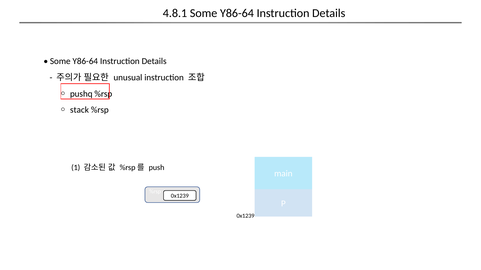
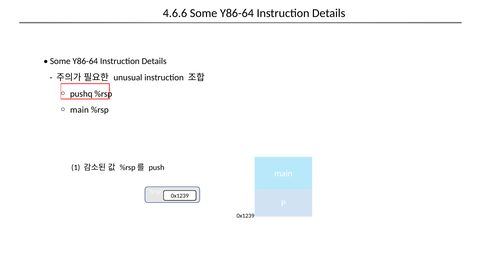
4.8.1: 4.8.1 -> 4.6.6 (175, 13)
stack: stack -> main (79, 110)
